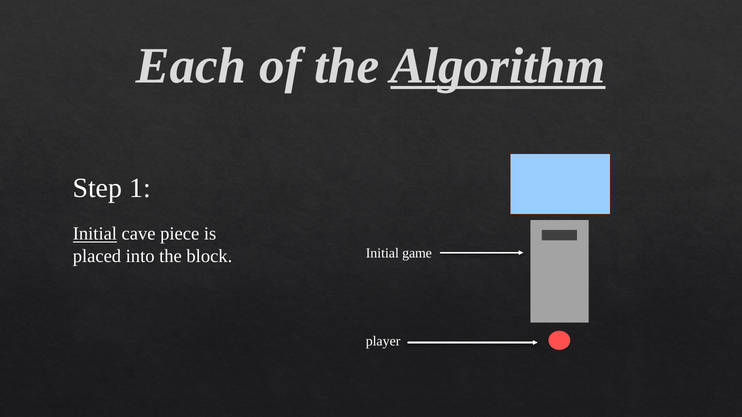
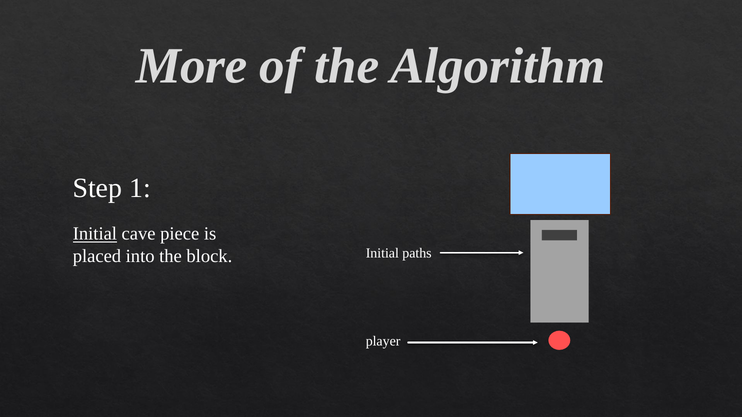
Each: Each -> More (191, 66)
Algorithm underline: present -> none (498, 66)
game: game -> paths (417, 253)
